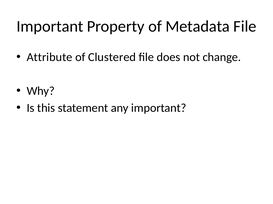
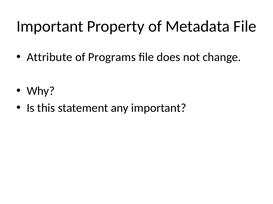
Clustered: Clustered -> Programs (112, 57)
